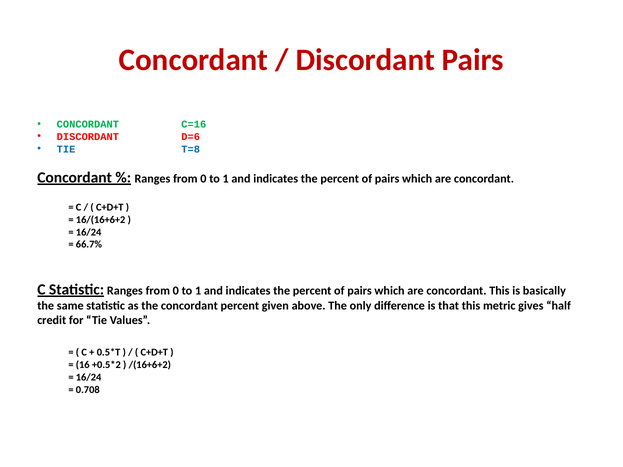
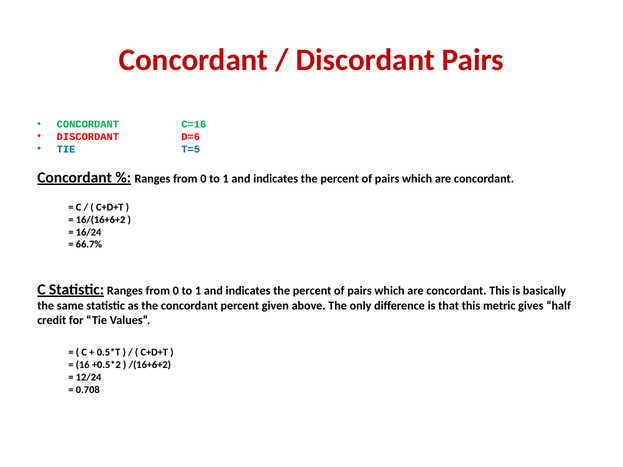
T=8: T=8 -> T=5 (191, 149)
16/24: 16/24 -> 12/24 (89, 378)
